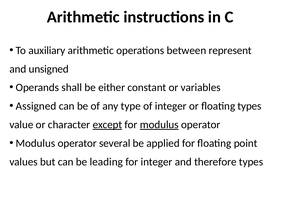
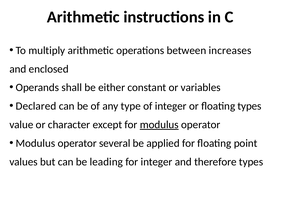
auxiliary: auxiliary -> multiply (47, 50)
represent: represent -> increases (230, 50)
unsigned: unsigned -> enclosed (49, 69)
Assigned: Assigned -> Declared (36, 106)
except underline: present -> none (107, 125)
